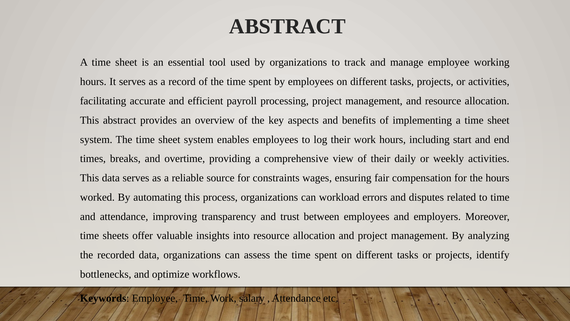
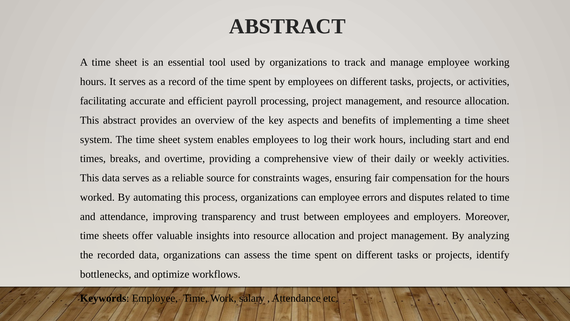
can workload: workload -> employee (339, 197)
